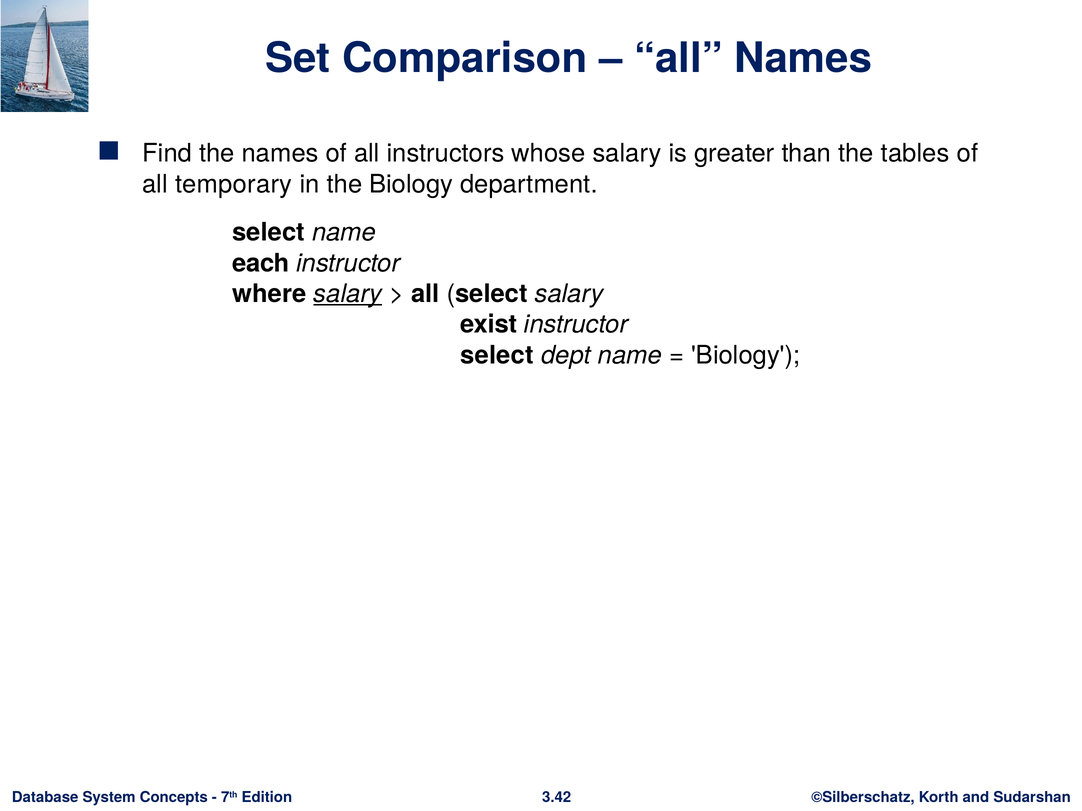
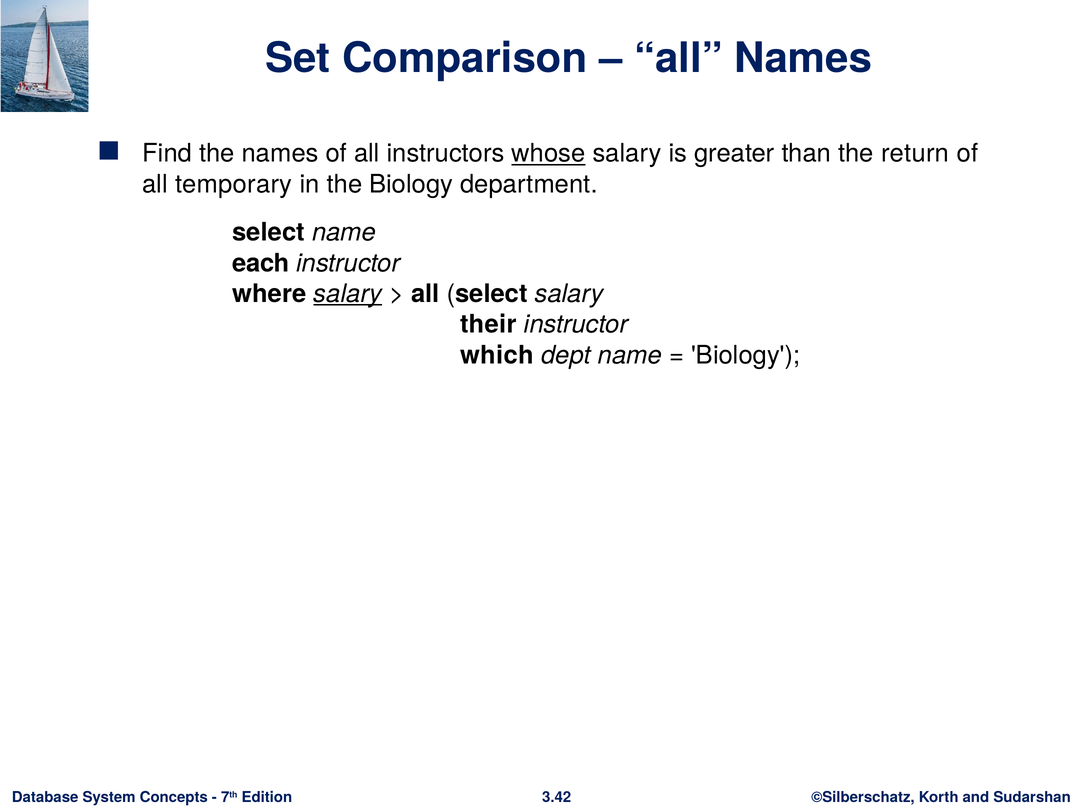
whose underline: none -> present (548, 154)
tables: tables -> return (915, 154)
exist: exist -> their (488, 325)
select: select -> which (497, 355)
